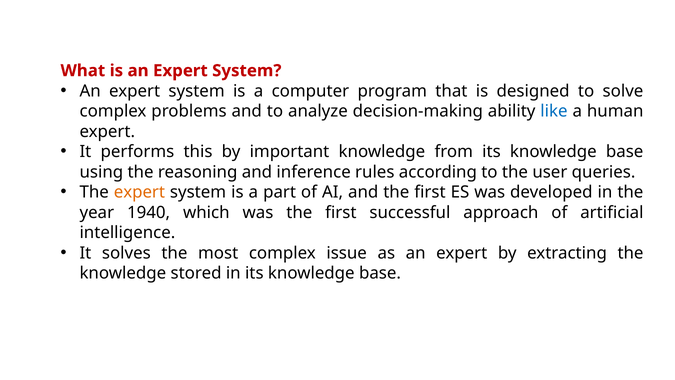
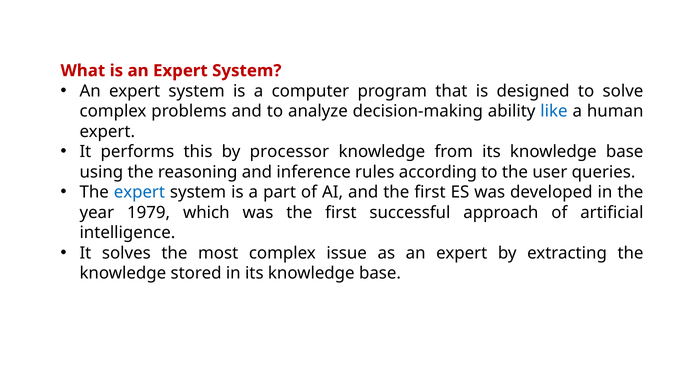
important: important -> processor (289, 152)
expert colour: orange -> blue (139, 192)
1940: 1940 -> 1979 (149, 212)
